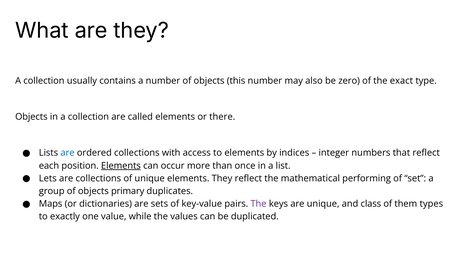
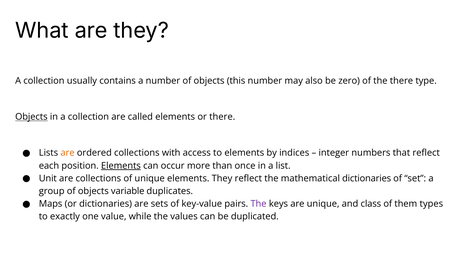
the exact: exact -> there (401, 81)
Objects underline: none -> present (31, 117)
are colour: blue -> orange (68, 153)
Lets: Lets -> Unit (48, 178)
mathematical performing: performing -> dictionaries (367, 178)
primary: primary -> variable (128, 191)
